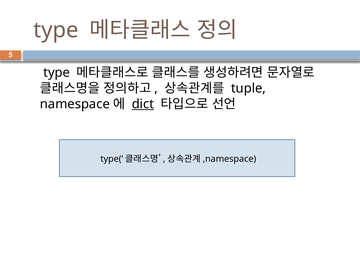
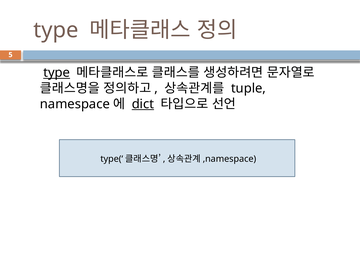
type underline: none -> present (57, 73)
